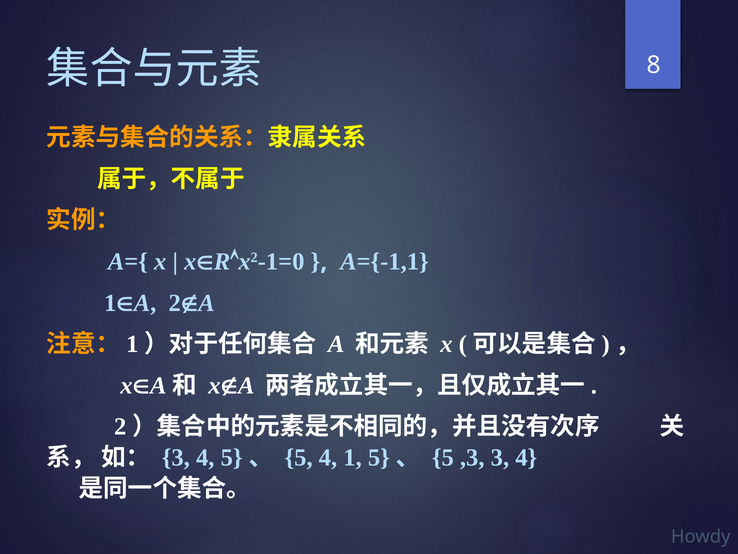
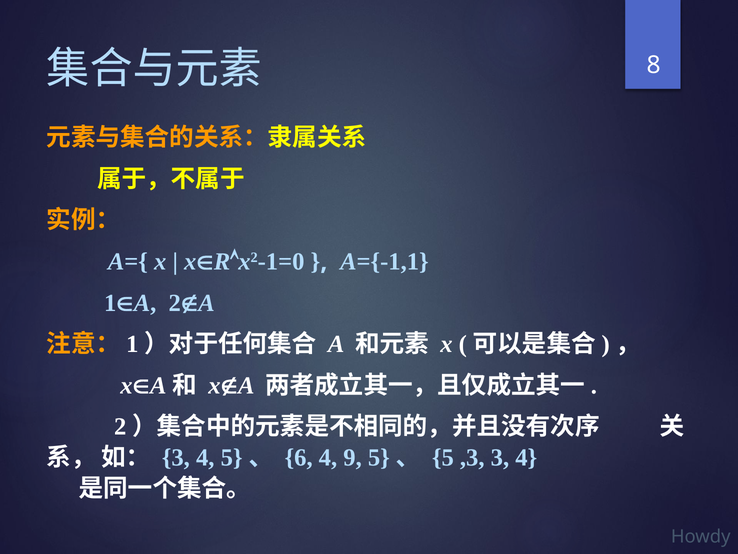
4 5}、 5: 5 -> 6 (299, 457)
4 1: 1 -> 9 (353, 457)
